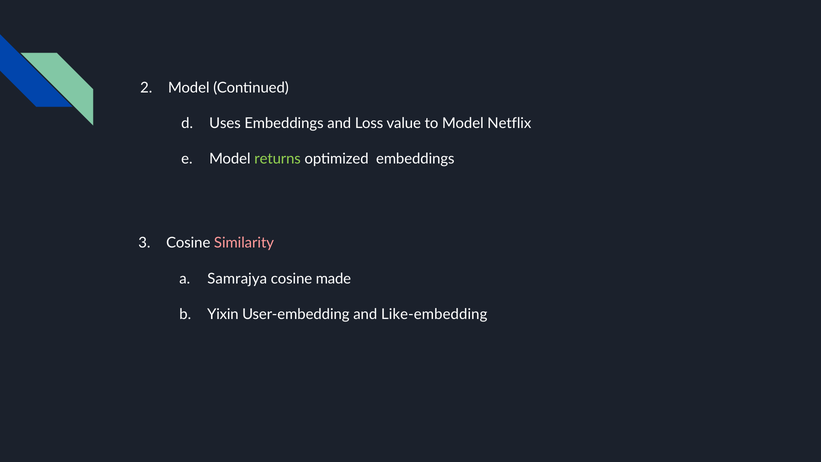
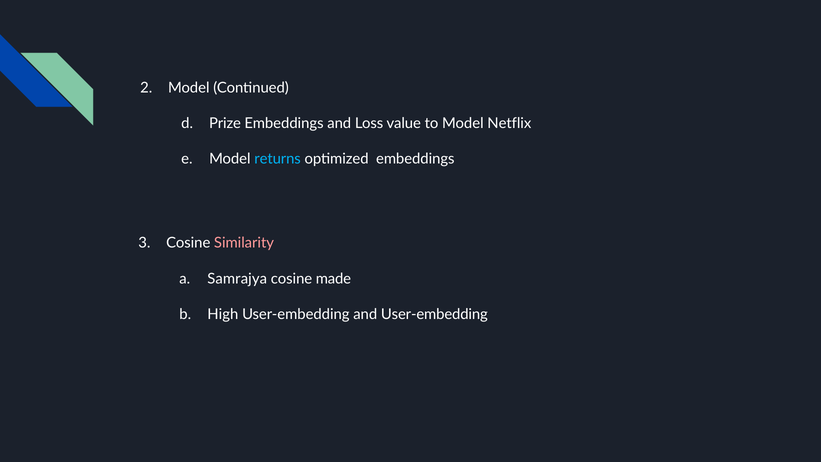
Uses: Uses -> Prize (225, 123)
returns colour: light green -> light blue (278, 159)
Yixin: Yixin -> High (223, 314)
and Like-embedding: Like-embedding -> User-embedding (434, 314)
